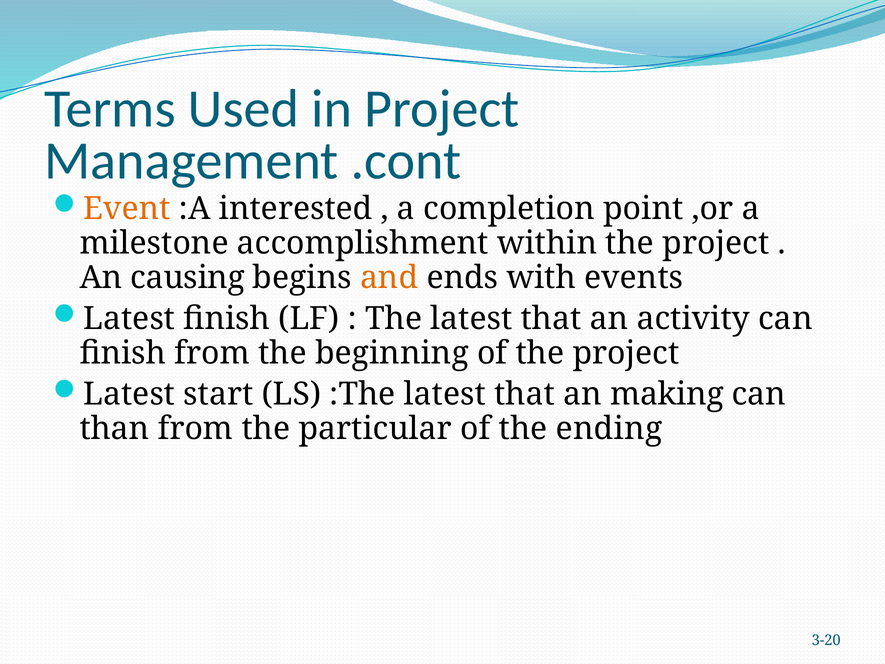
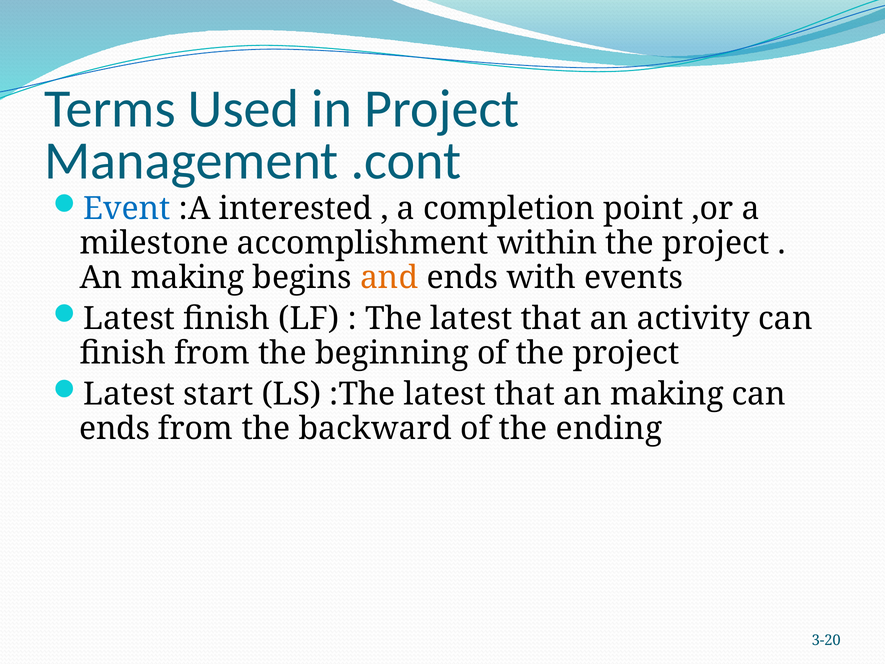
Event colour: orange -> blue (127, 209)
causing: causing -> making (188, 278)
than: than -> ends (115, 428)
particular: particular -> backward (375, 428)
